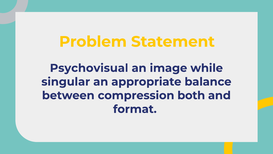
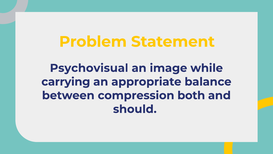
singular: singular -> carrying (66, 82)
format: format -> should (135, 109)
